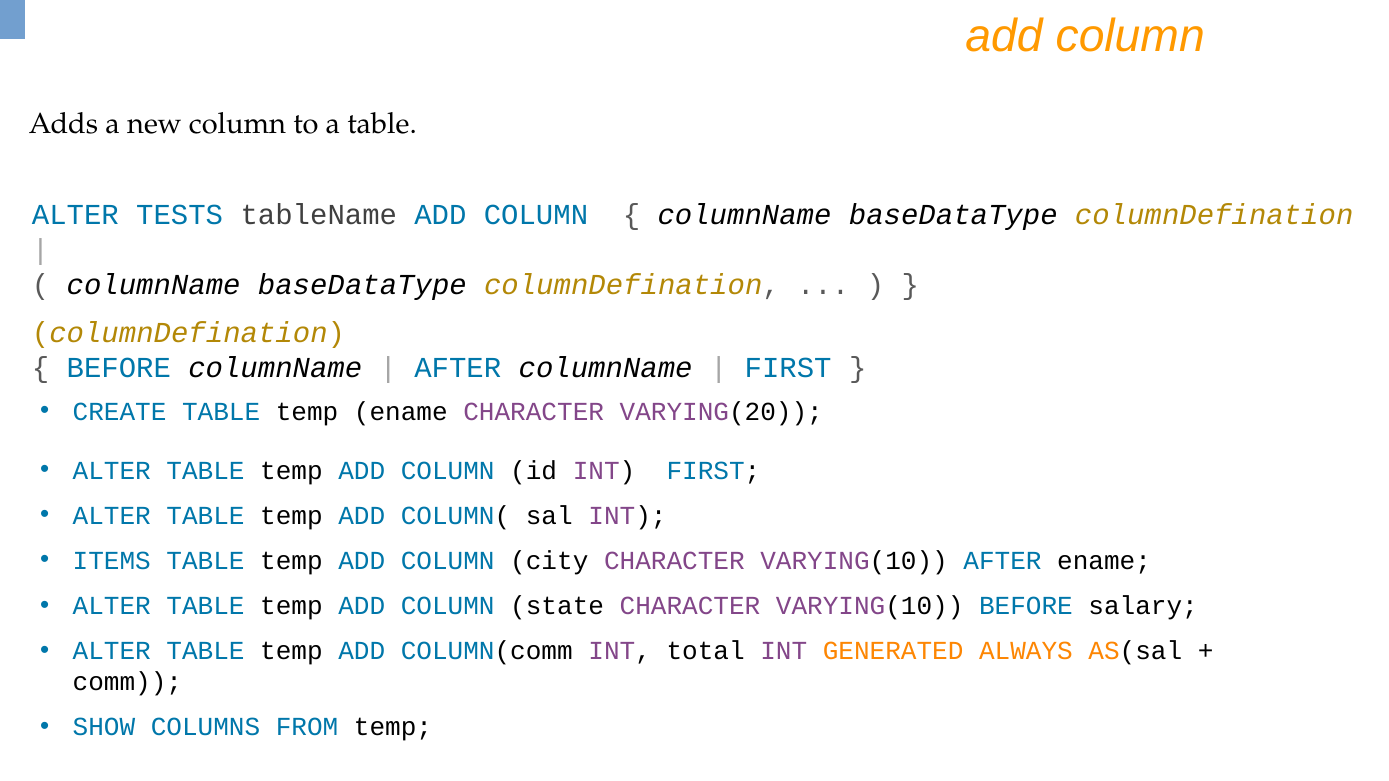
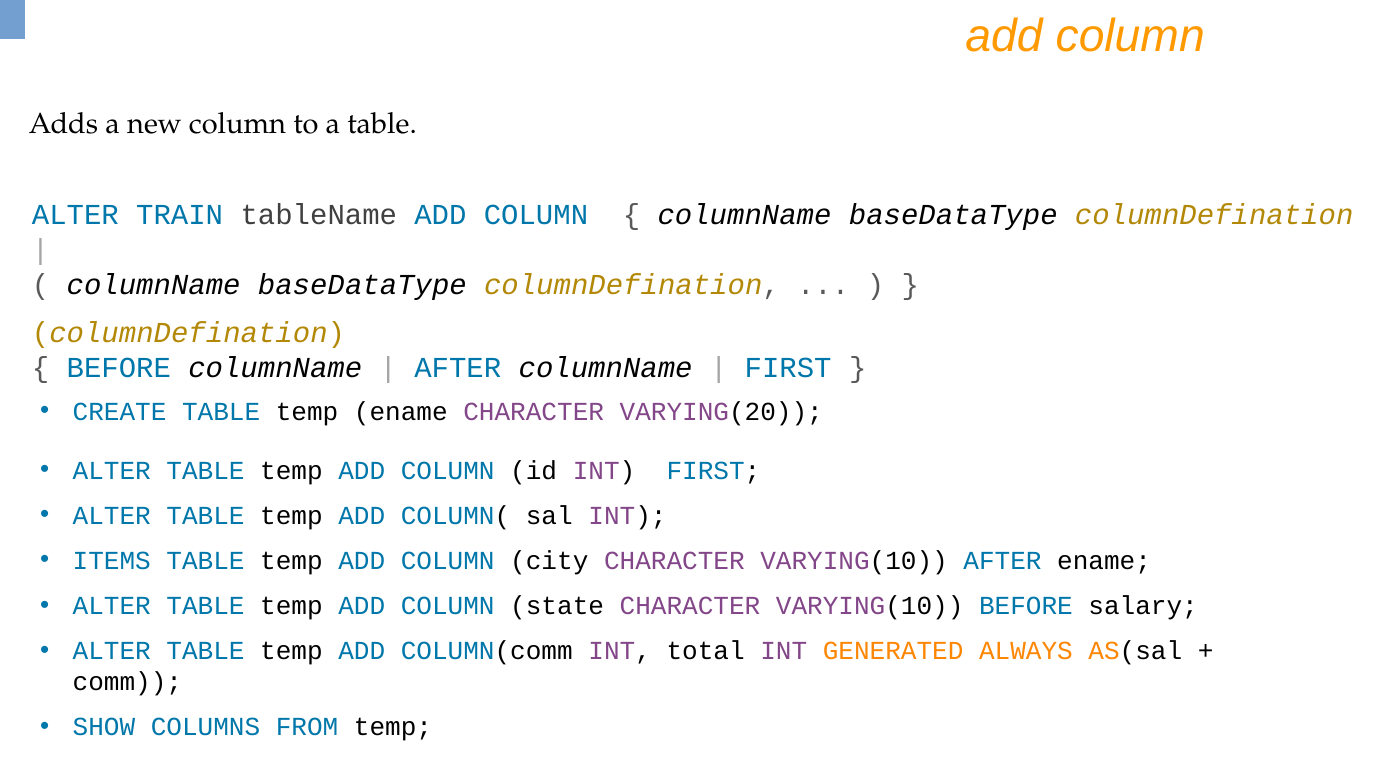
TESTS: TESTS -> TRAIN (180, 215)
